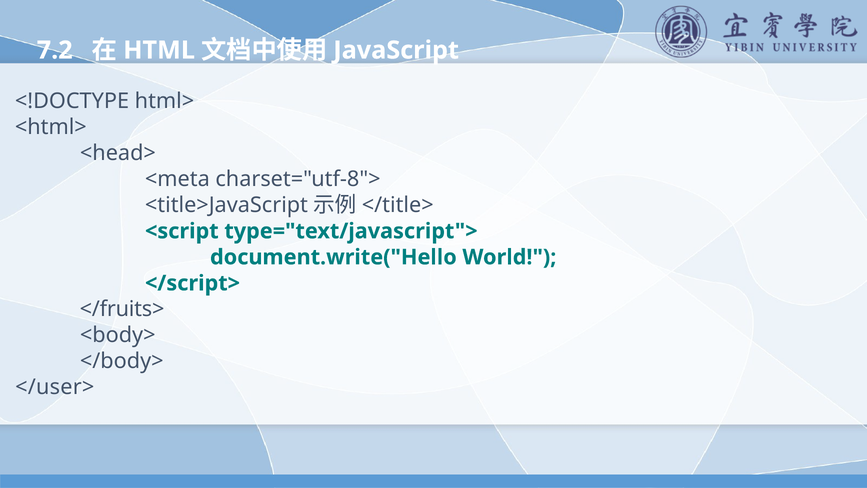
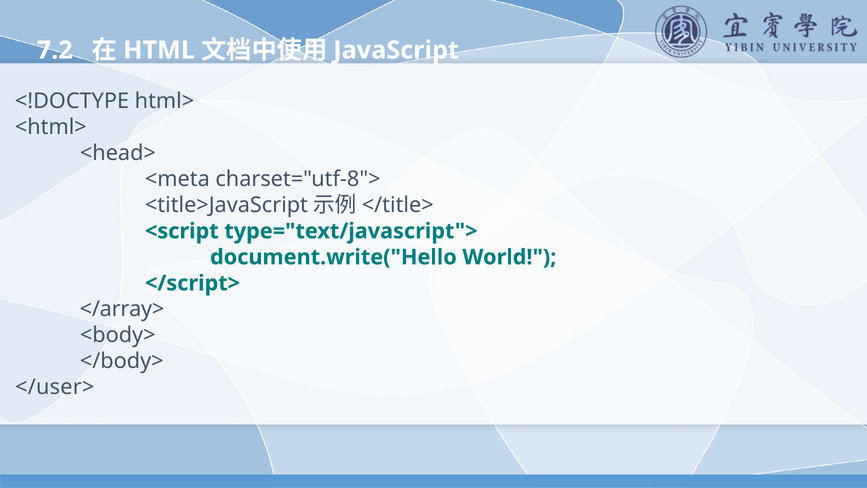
</fruits>: </fruits> -> </array> (122, 309)
